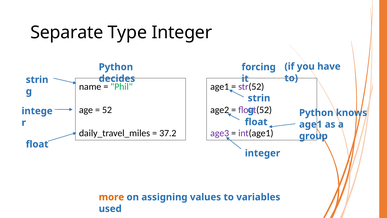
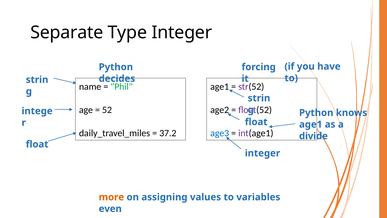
age3 colour: purple -> blue (220, 133)
group: group -> divide (313, 136)
used: used -> even (110, 208)
